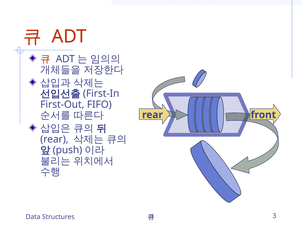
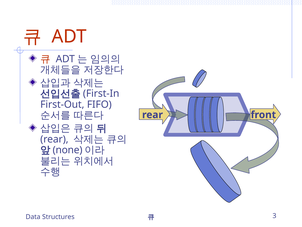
push: push -> none (68, 150)
